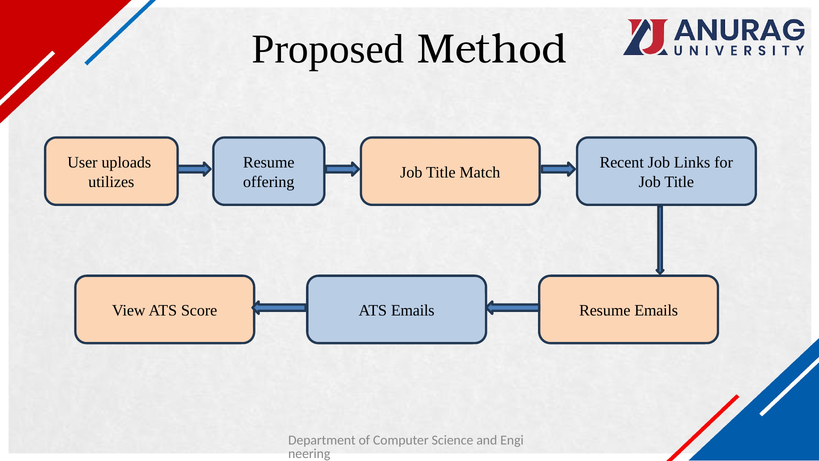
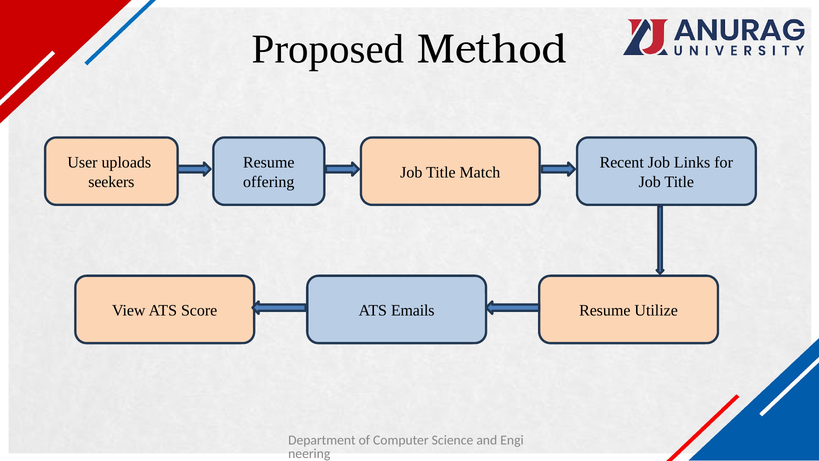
utilizes: utilizes -> seekers (111, 182)
Resume Emails: Emails -> Utilize (656, 310)
